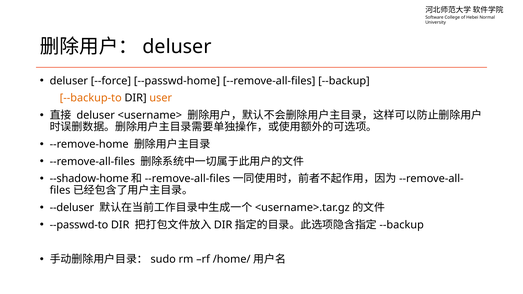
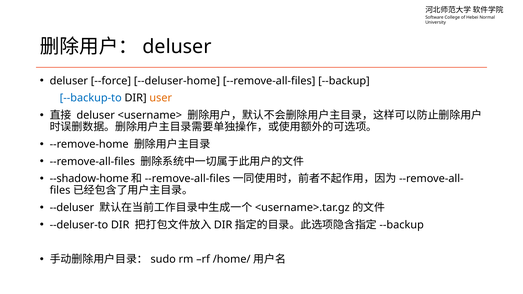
--passwd-home: --passwd-home -> --deluser-home (177, 81)
--backup-to colour: orange -> blue (91, 98)
--passwd-to: --passwd-to -> --deluser-to (79, 225)
